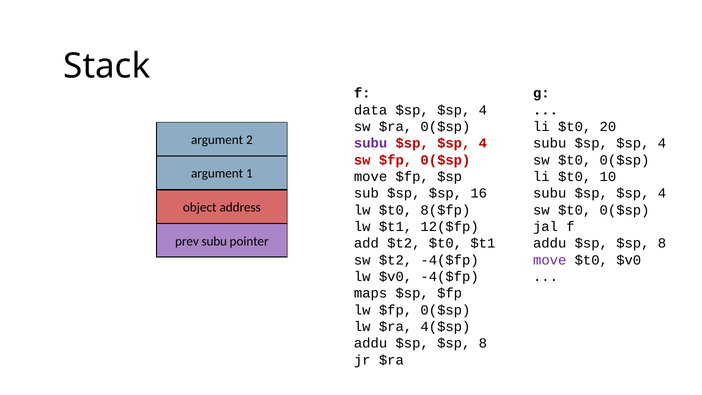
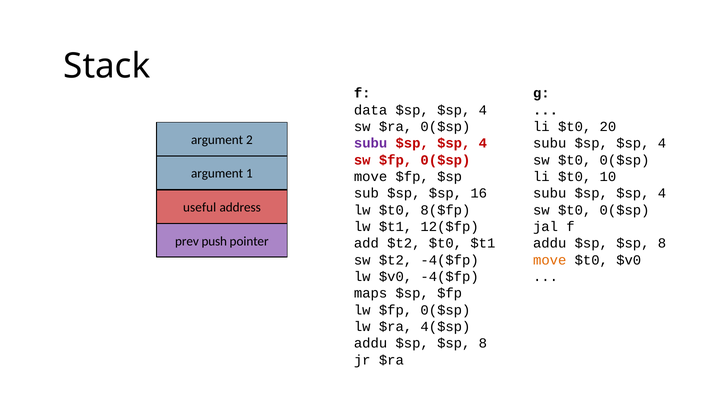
object: object -> useful (200, 207)
prev subu: subu -> push (214, 241)
move colour: purple -> orange (550, 260)
